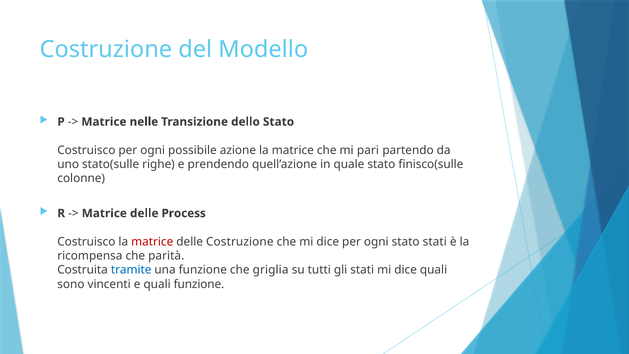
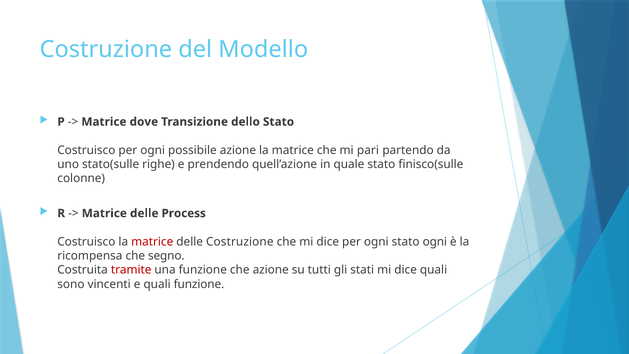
nelle: nelle -> dove (144, 122)
stato stati: stati -> ogni (435, 242)
parità: parità -> segno (166, 256)
tramite colour: blue -> red (131, 270)
che griglia: griglia -> azione (271, 270)
